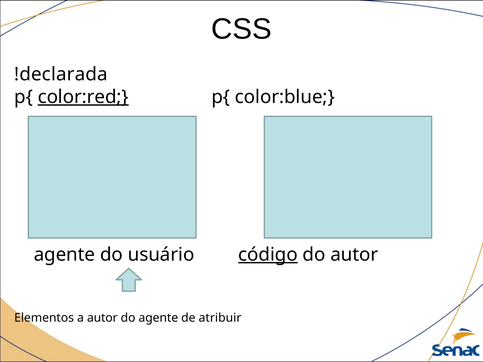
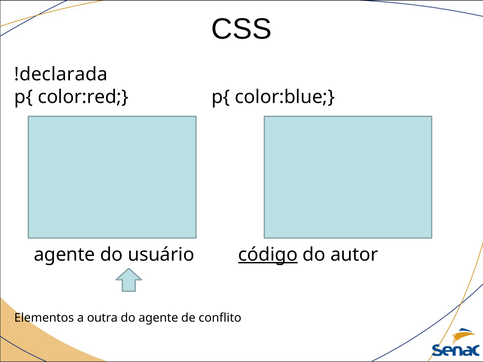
color:red underline: present -> none (83, 97)
a autor: autor -> outra (102, 318)
atribuir: atribuir -> conflito (220, 318)
